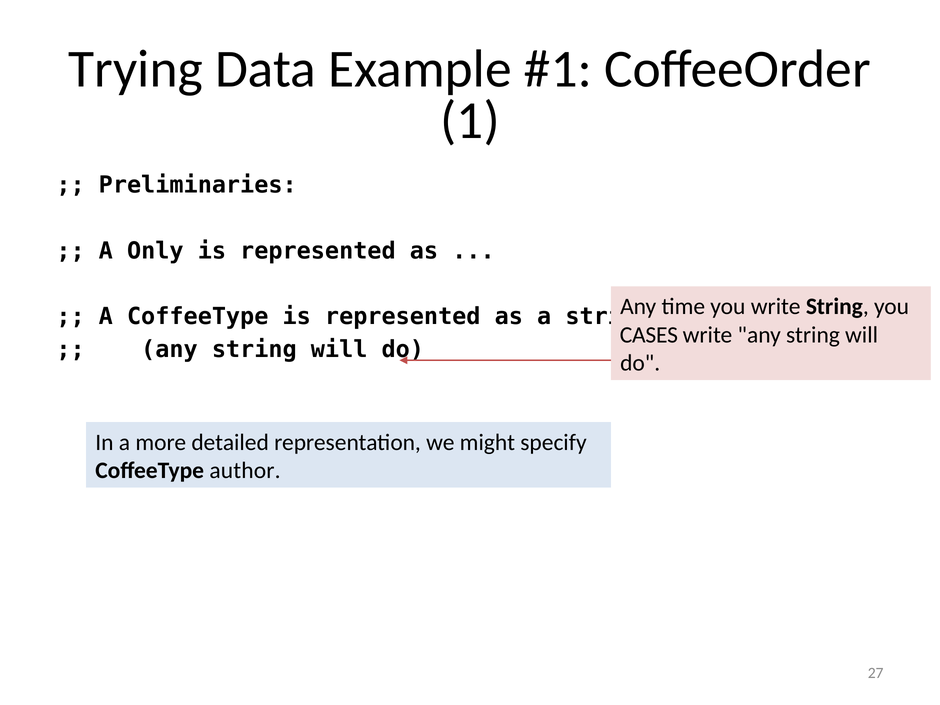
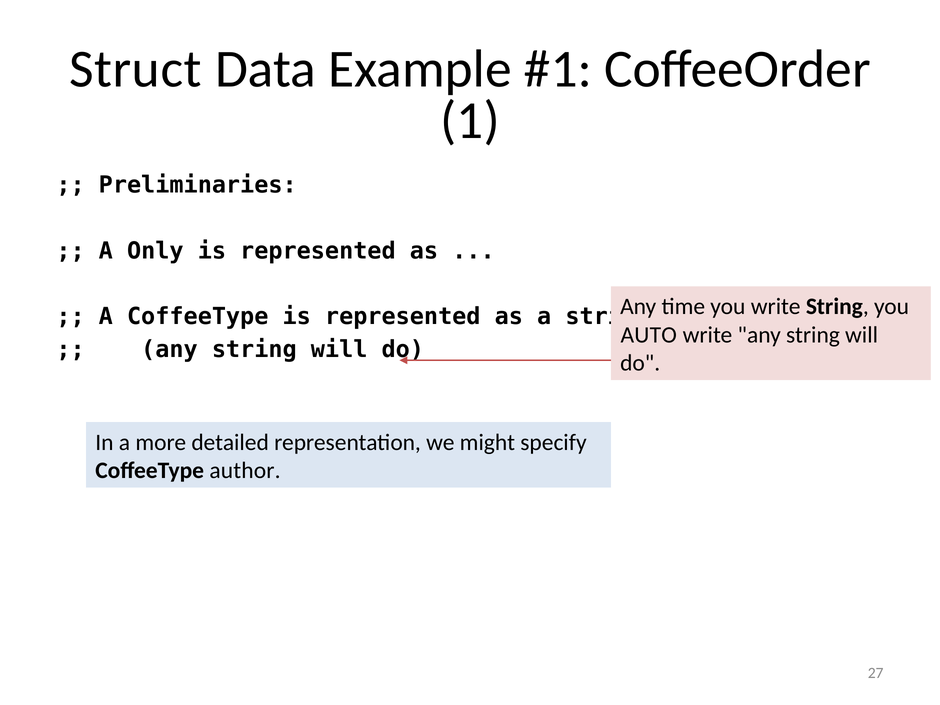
Trying: Trying -> Struct (135, 69)
CASES: CASES -> AUTO (649, 335)
